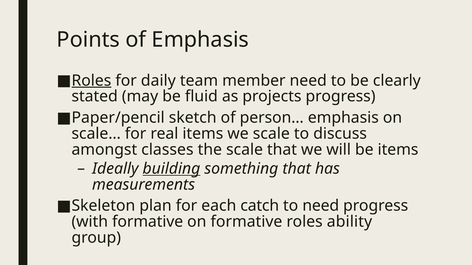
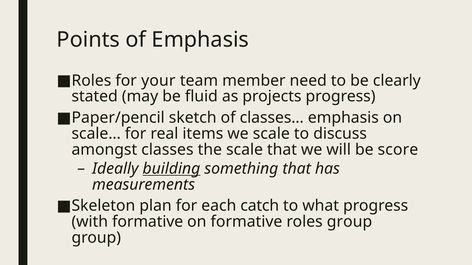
Roles underline: present -> none (91, 81)
daily: daily -> your (158, 81)
person…: person… -> classes… (272, 118)
be items: items -> score (398, 150)
to need: need -> what (321, 206)
roles ability: ability -> group (350, 222)
